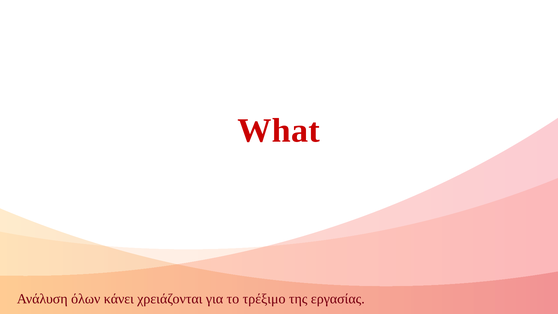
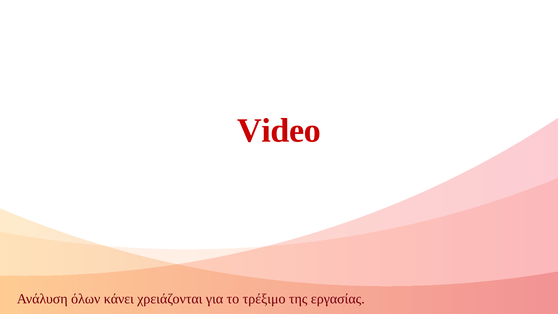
What: What -> Video (279, 131)
